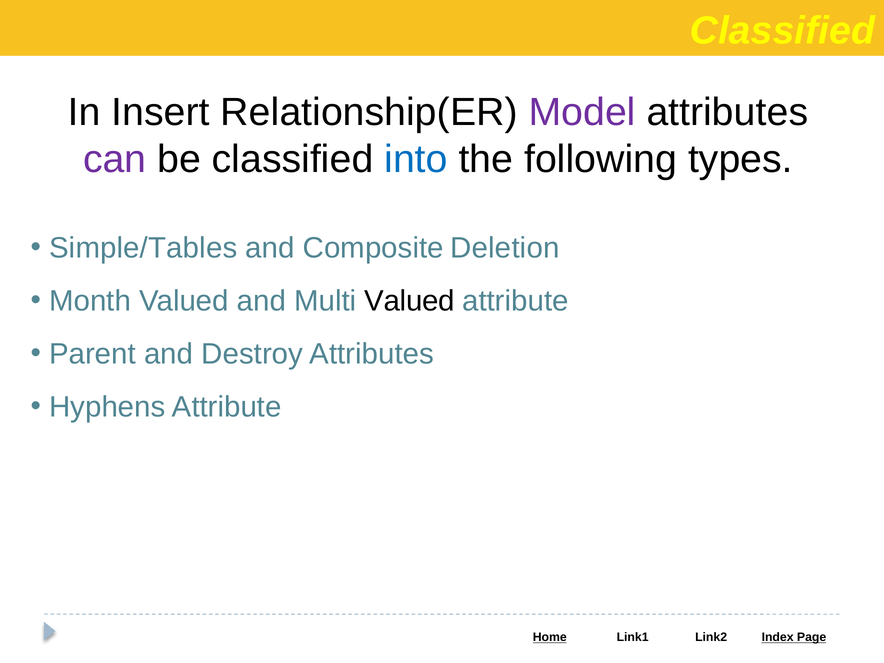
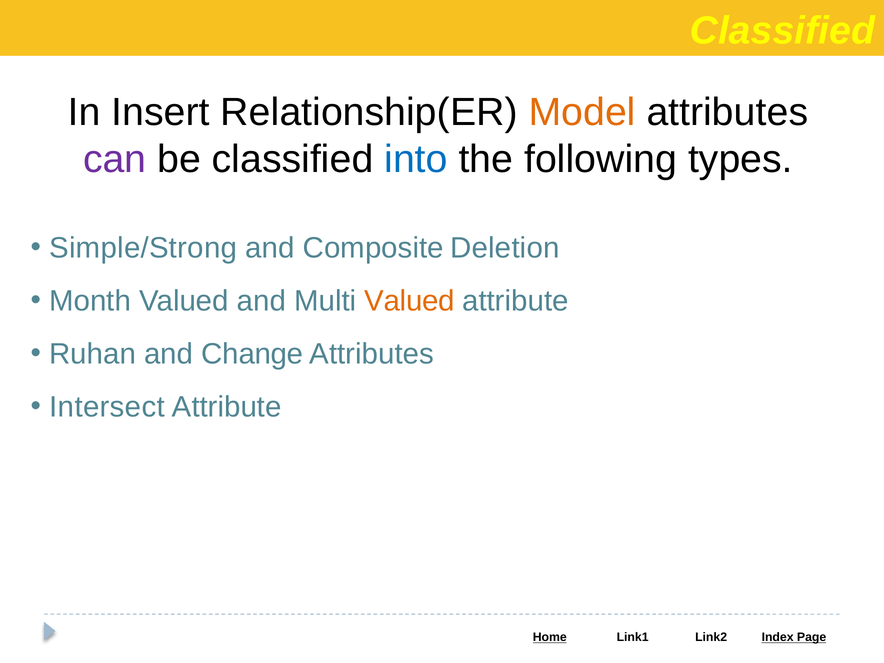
Model colour: purple -> orange (582, 112)
Simple/Tables: Simple/Tables -> Simple/Strong (143, 248)
Valued colour: black -> orange (410, 301)
Parent: Parent -> Ruhan (93, 354)
Destroy: Destroy -> Change (252, 354)
Hyphens: Hyphens -> Intersect (107, 407)
